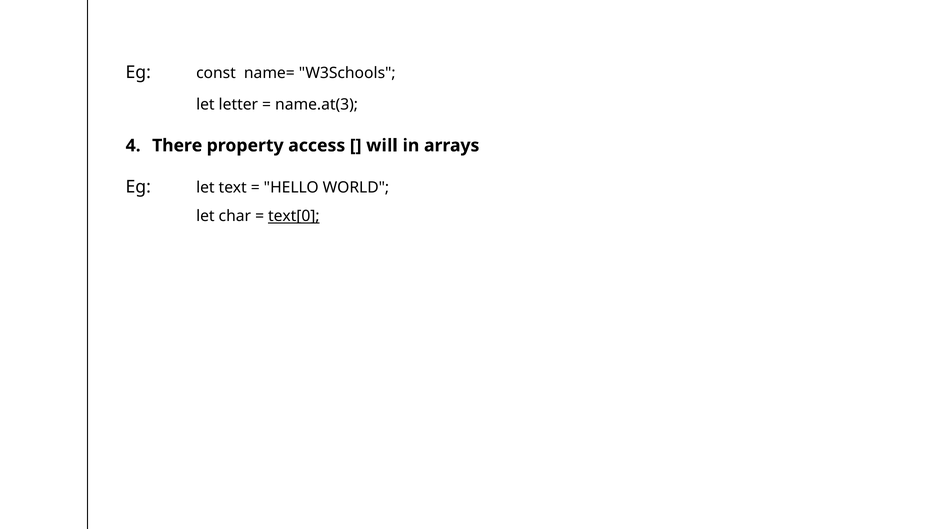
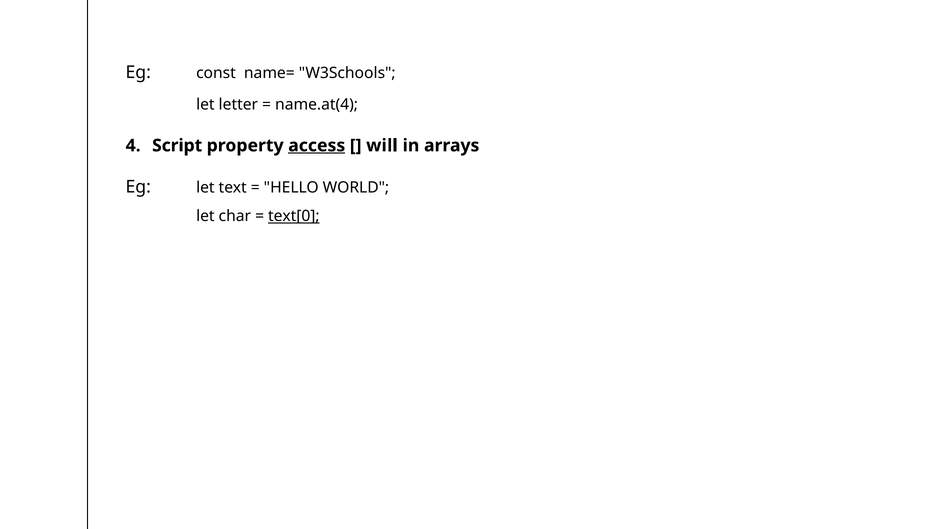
name.at(3: name.at(3 -> name.at(4 (317, 105)
There: There -> Script (177, 146)
access underline: none -> present (317, 146)
